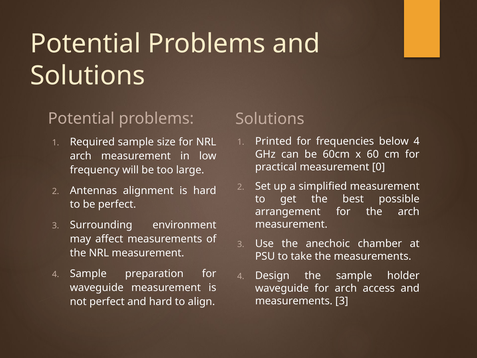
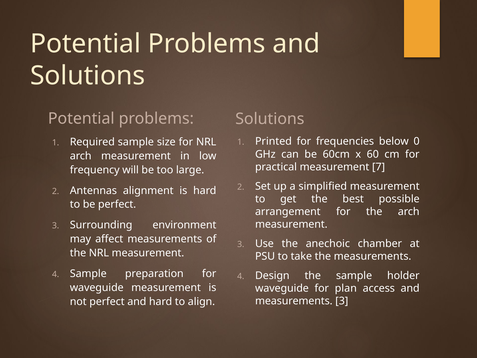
below 4: 4 -> 0 (417, 141)
0: 0 -> 7 (379, 167)
for arch: arch -> plan (346, 288)
